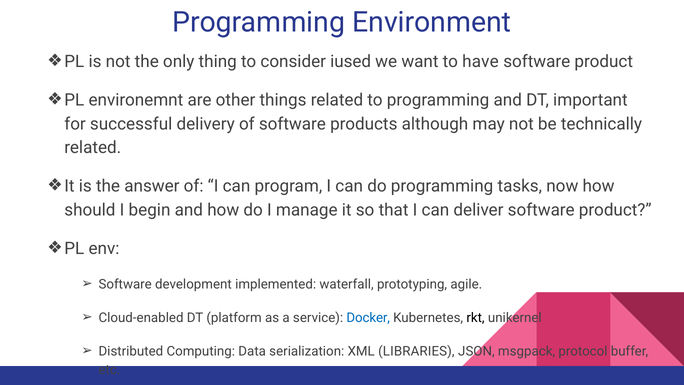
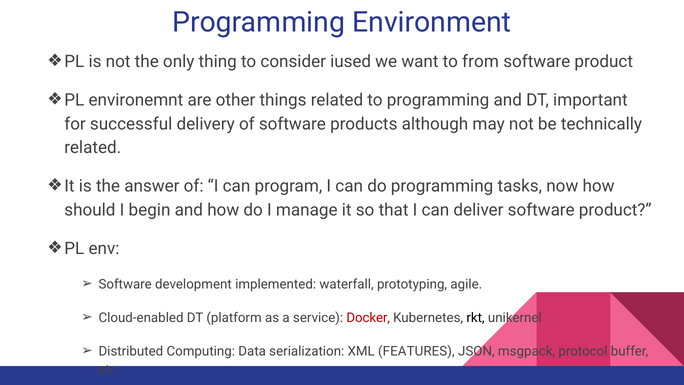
have: have -> from (480, 61)
Docker colour: blue -> red (368, 318)
LIBRARIES: LIBRARIES -> FEATURES (416, 351)
